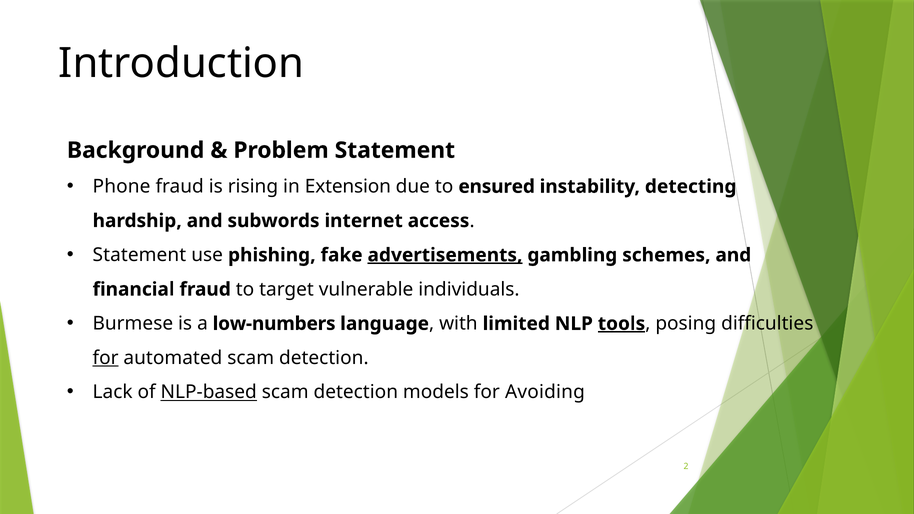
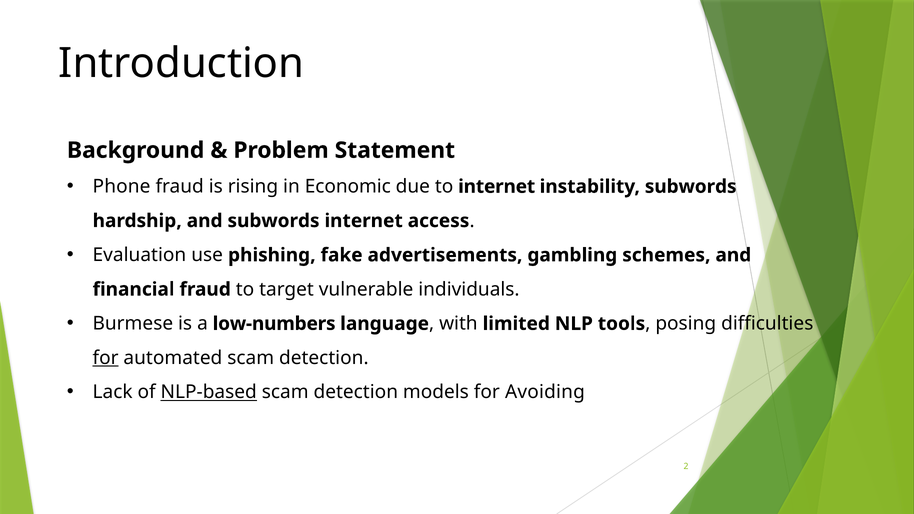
Extension: Extension -> Economic (348, 187)
to ensured: ensured -> internet (497, 187)
instability detecting: detecting -> subwords (691, 187)
Statement: Statement -> Evaluation (139, 255)
advertisements underline: present -> none (445, 255)
tools underline: present -> none (622, 324)
